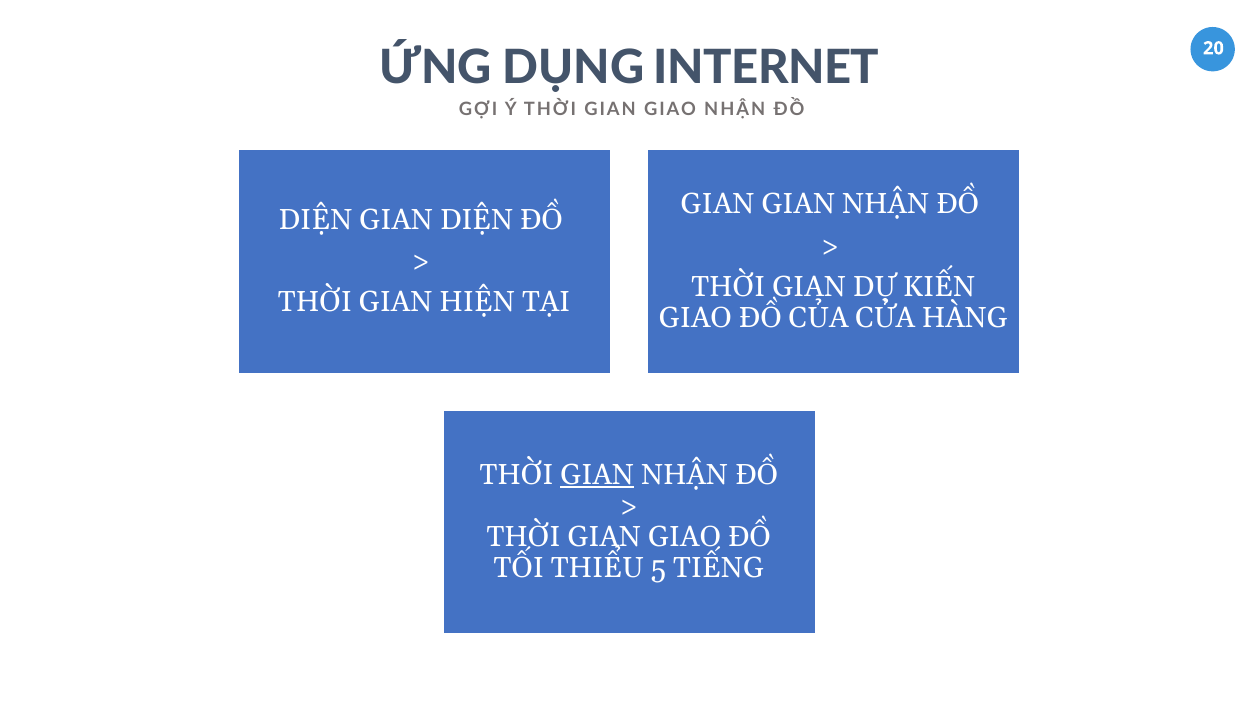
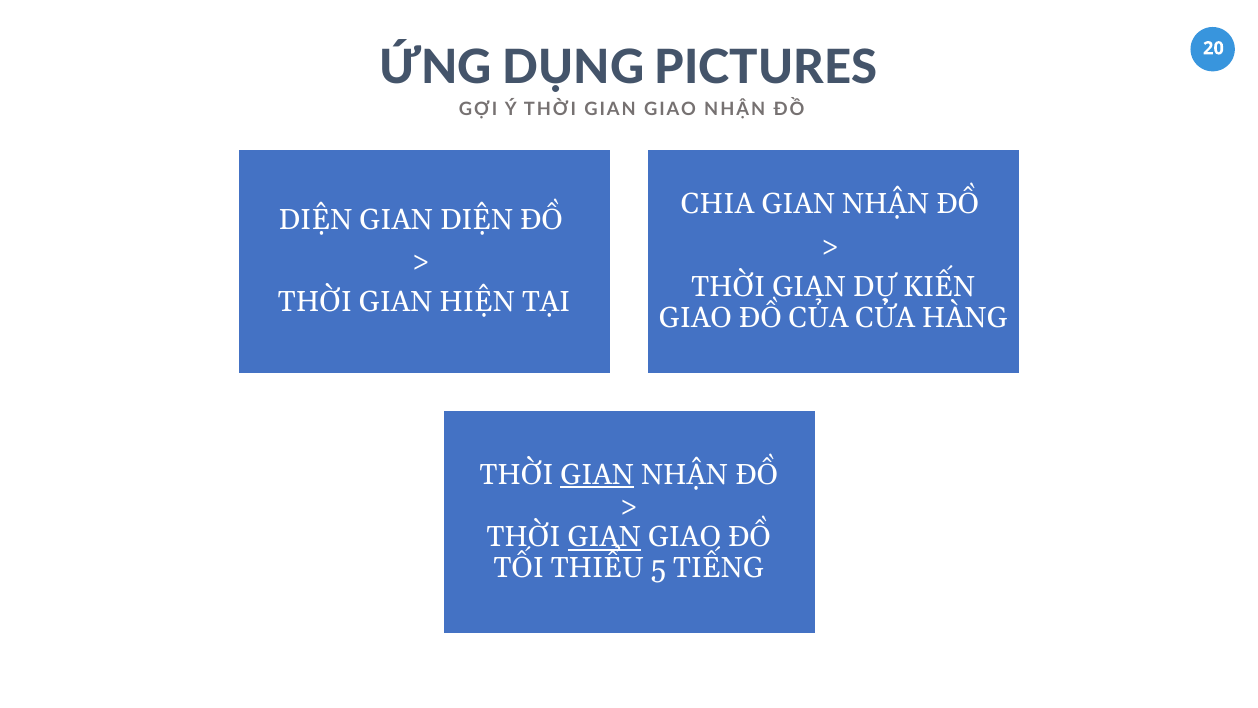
INTERNET: INTERNET -> PICTURES (766, 68)
GIAN: GIAN -> CHIA (718, 204)
GIAN underline: none -> present (604, 537)
